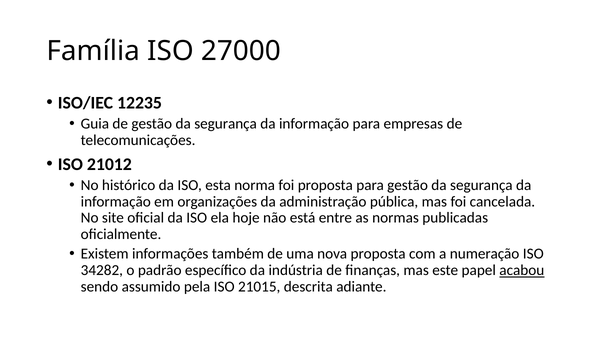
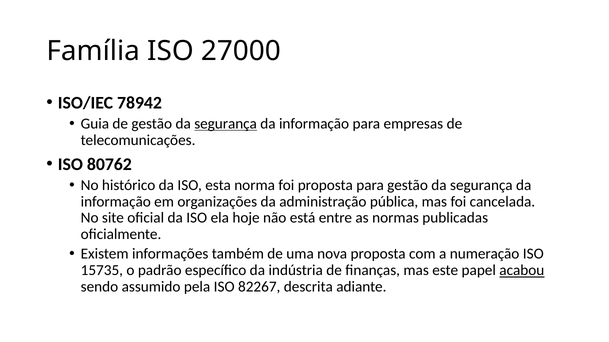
12235: 12235 -> 78942 (140, 103)
segurança underline: none -> present (226, 124)
21012: 21012 -> 80762 (109, 164)
34282: 34282 -> 15735 (102, 271)
21015: 21015 -> 82267 (259, 287)
